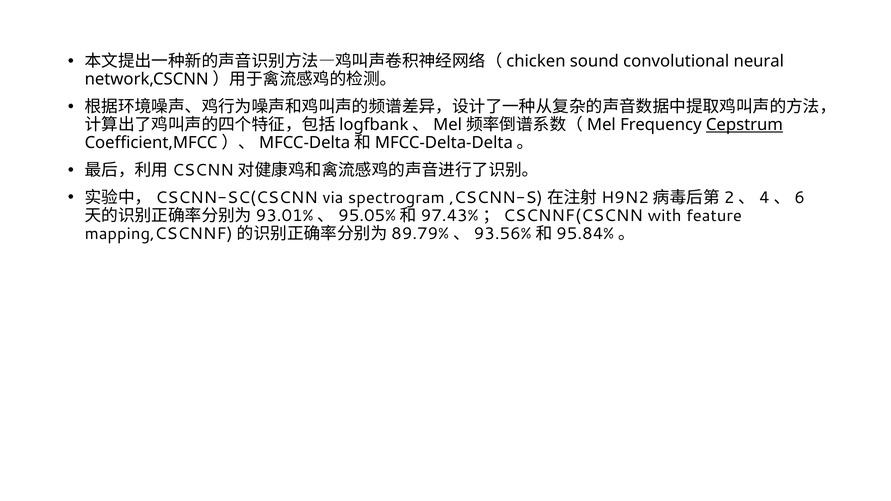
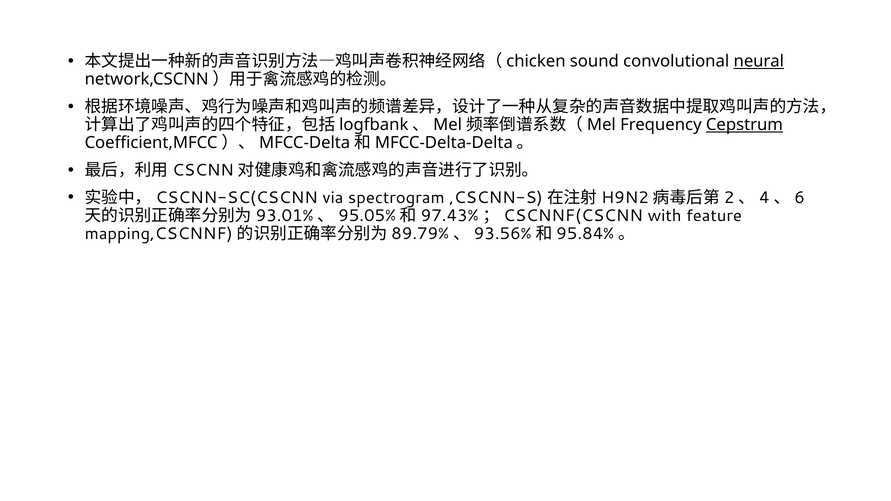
neural underline: none -> present (759, 61)
